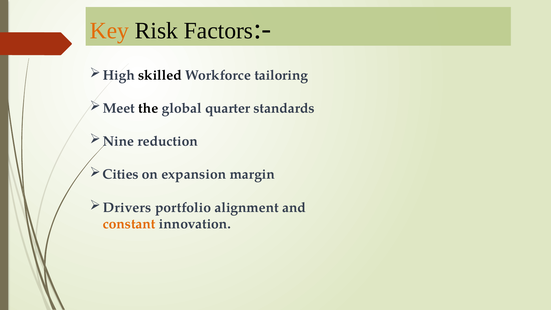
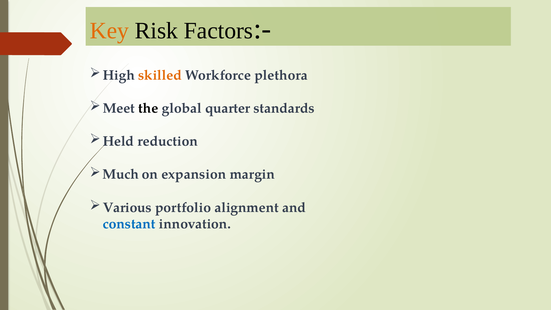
skilled colour: black -> orange (160, 75)
tailoring: tailoring -> plethora (281, 75)
Nine: Nine -> Held (118, 141)
Cities: Cities -> Much (121, 174)
Drivers: Drivers -> Various (127, 207)
constant colour: orange -> blue (129, 224)
